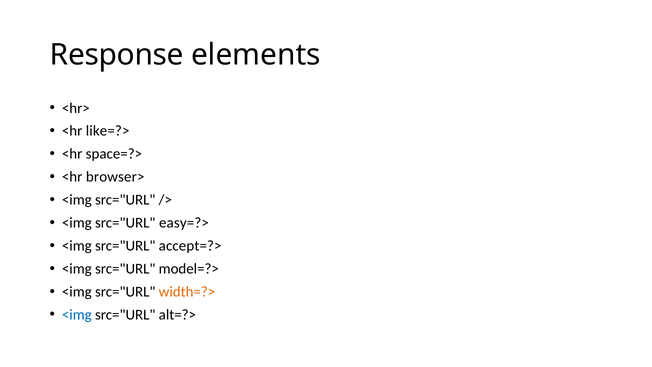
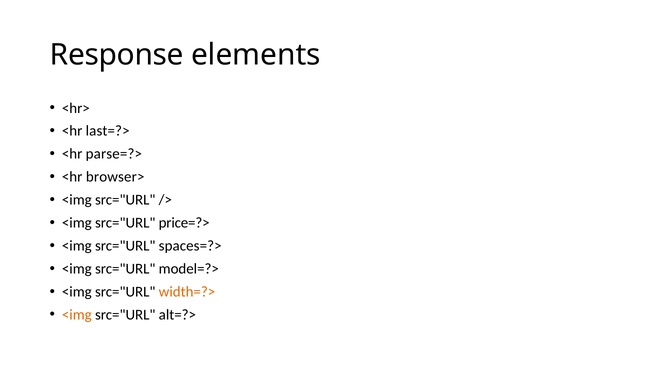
like=?>: like=?> -> last=?> (108, 131)
space=?>: space=?> -> parse=?> (114, 154)
easy=?>: easy=?> -> price=?> (184, 223)
accept=?>: accept=?> -> spaces=?> (190, 246)
<img colour: blue -> orange (77, 314)
